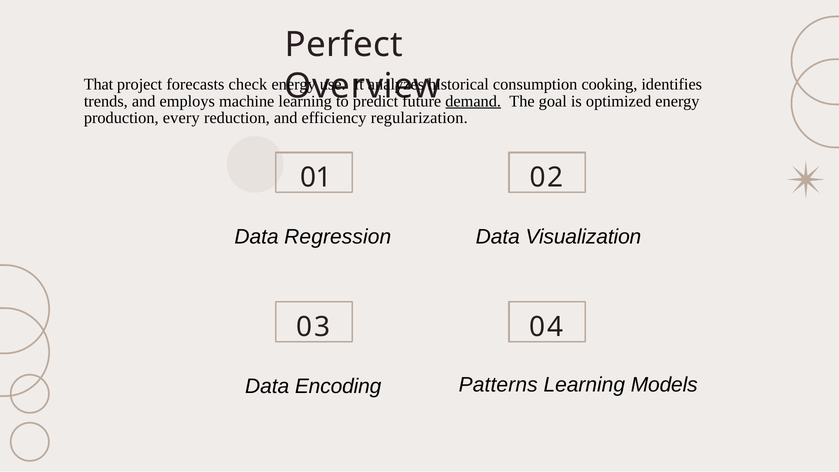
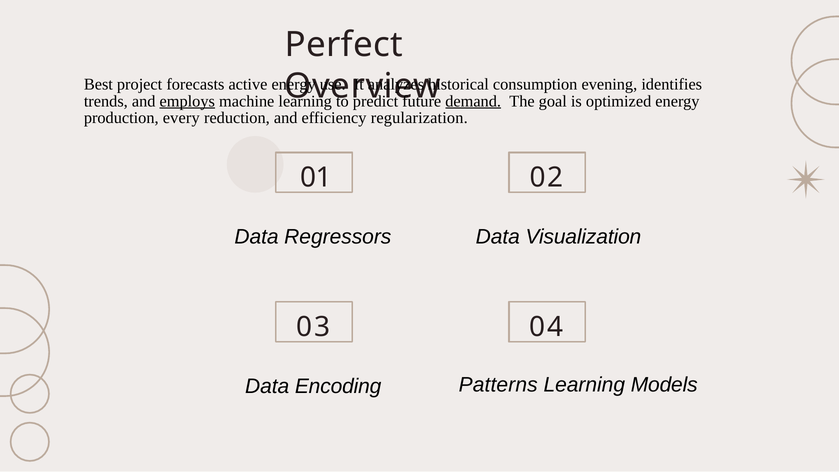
That: That -> Best (98, 85)
check: check -> active (248, 85)
cooking: cooking -> evening (609, 85)
employs underline: none -> present (187, 101)
Regression: Regression -> Regressors (338, 237)
